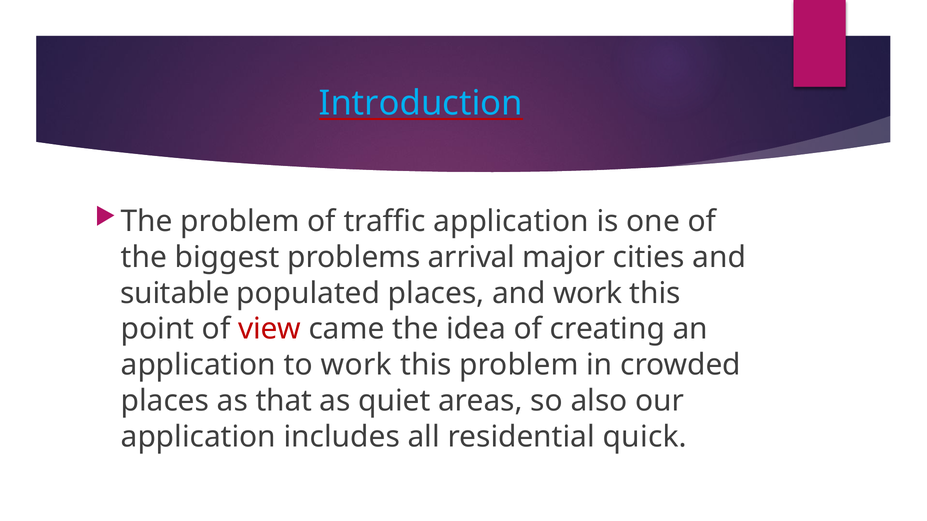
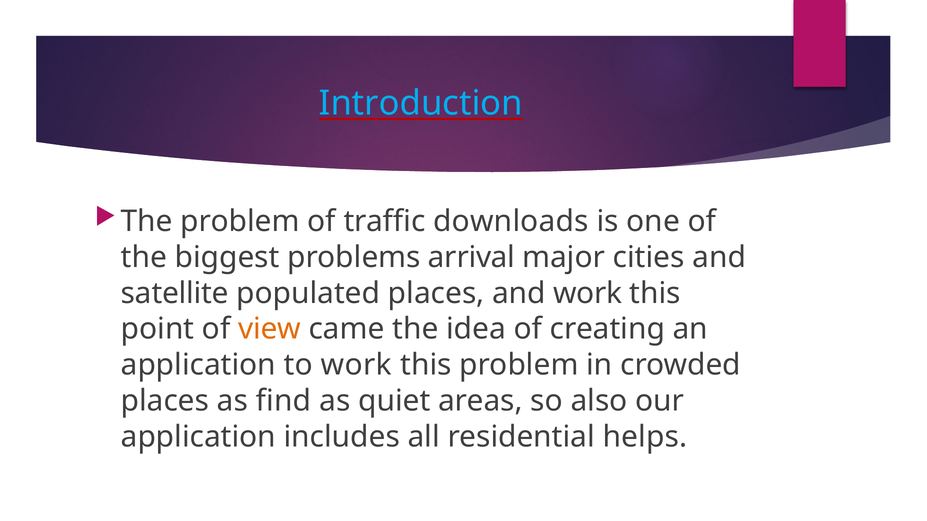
traffic application: application -> downloads (511, 221)
suitable: suitable -> satellite (175, 293)
view colour: red -> orange (270, 329)
that: that -> find (284, 401)
quick: quick -> helps (645, 437)
